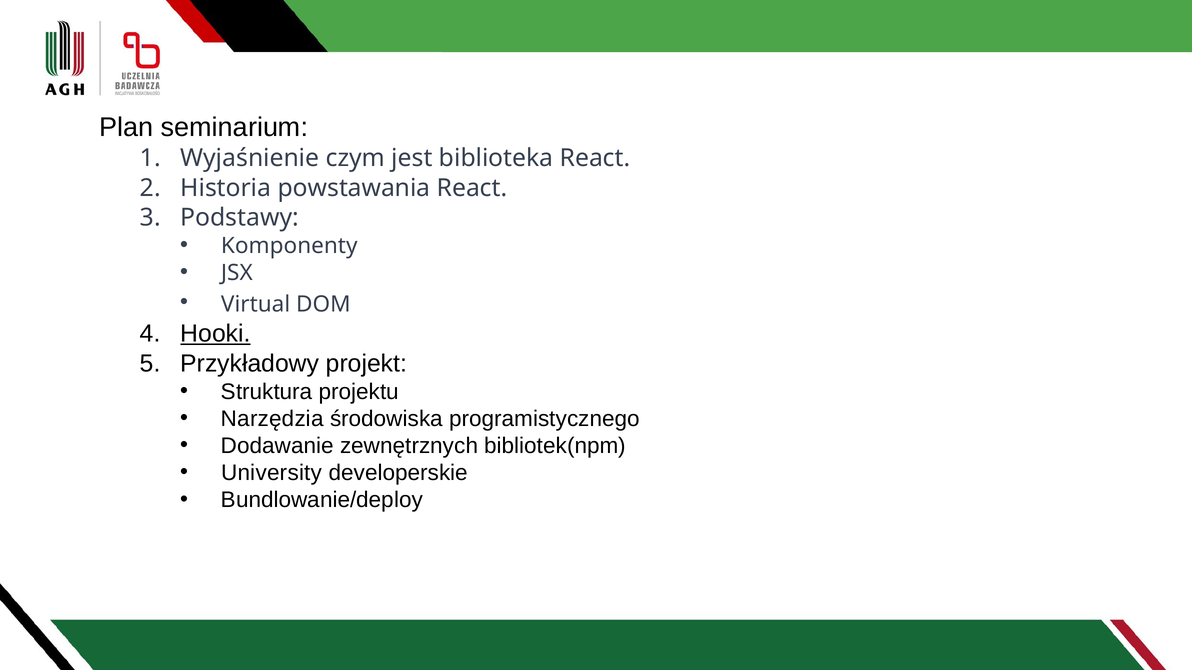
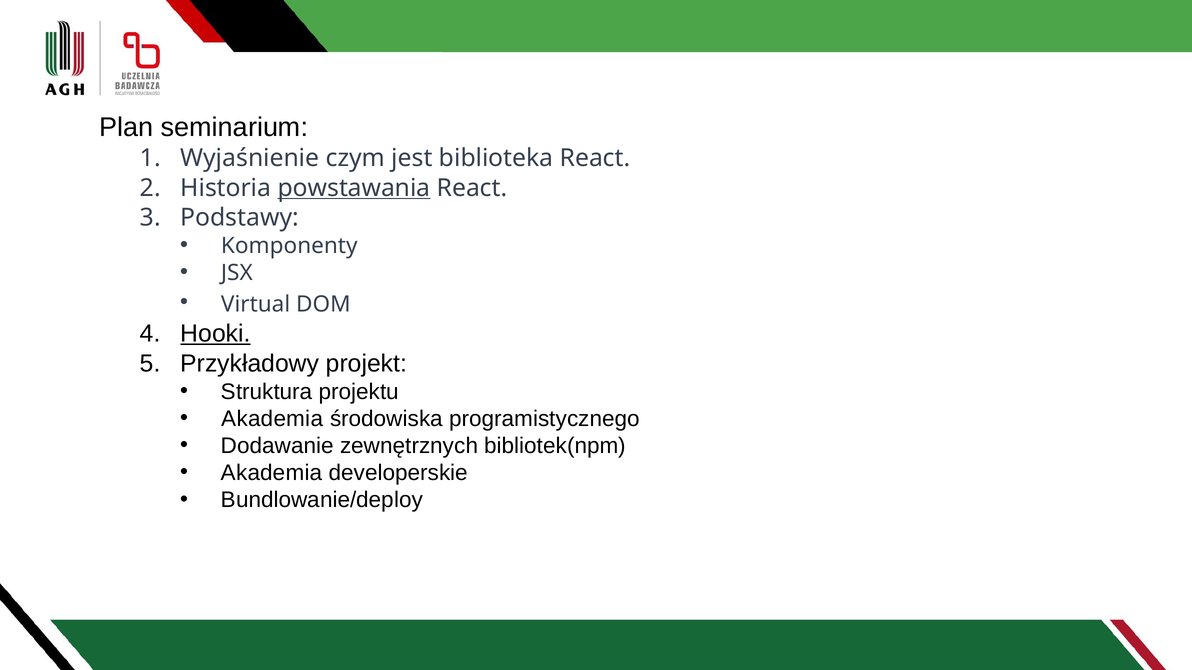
powstawania underline: none -> present (354, 188)
Narzędzia: Narzędzia -> Akademia (272, 419)
University: University -> Akademia (272, 473)
